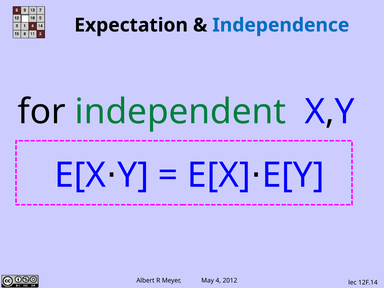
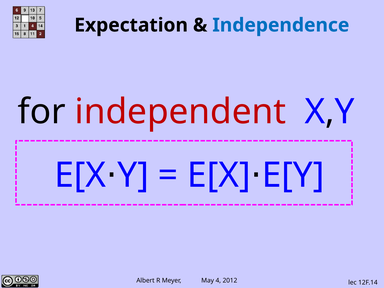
independent colour: green -> red (180, 112)
